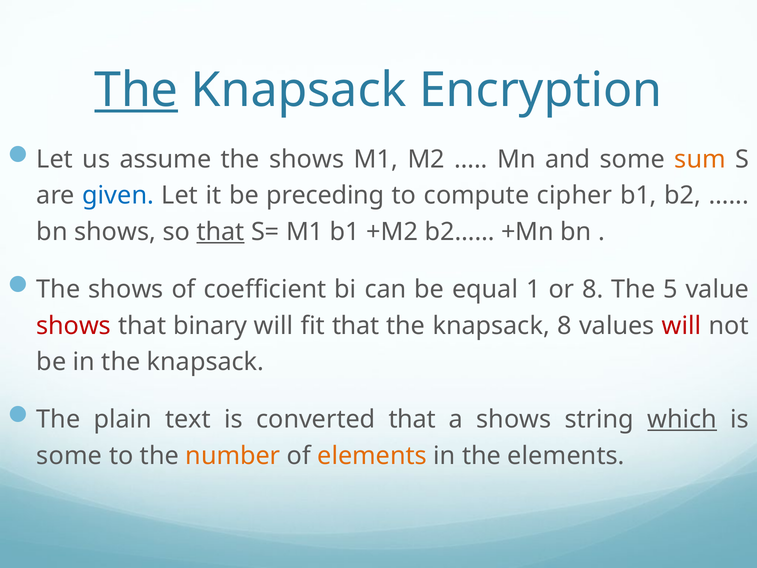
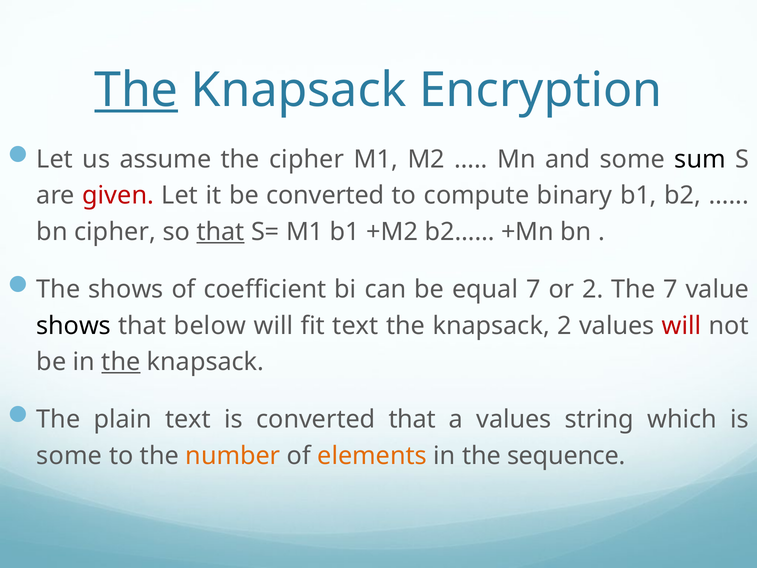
assume the shows: shows -> cipher (307, 159)
sum colour: orange -> black (700, 159)
given colour: blue -> red (118, 196)
be preceding: preceding -> converted (325, 196)
cipher: cipher -> binary (575, 196)
bn shows: shows -> cipher (115, 232)
equal 1: 1 -> 7 (533, 289)
or 8: 8 -> 2 (593, 289)
The 5: 5 -> 7 (671, 289)
shows colour: red -> black (74, 326)
binary: binary -> below (210, 326)
fit that: that -> text (355, 326)
knapsack 8: 8 -> 2 (565, 326)
the underline: none -> present (121, 362)
a shows: shows -> values (514, 419)
which underline: present -> none (682, 419)
the elements: elements -> sequence (566, 456)
